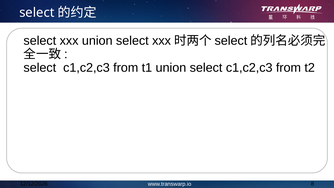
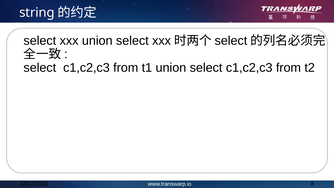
select: select -> string (37, 13)
